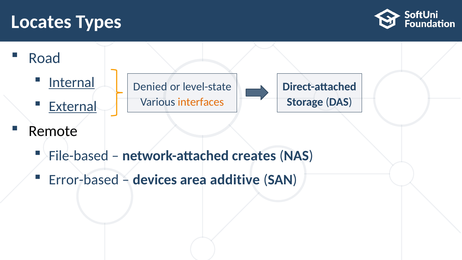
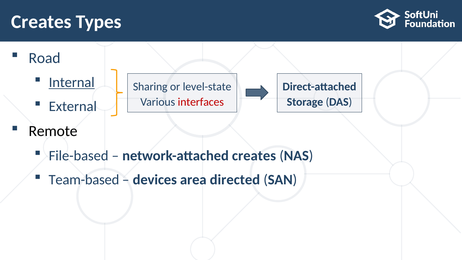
Locates: Locates -> Creates (41, 22)
Denied: Denied -> Sharing (150, 87)
interfaces colour: orange -> red (201, 102)
External underline: present -> none (73, 106)
Error-based: Error-based -> Team-based (84, 180)
additive: additive -> directed (235, 180)
